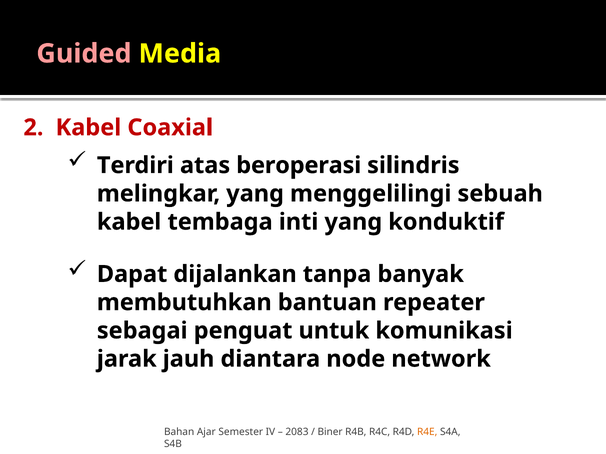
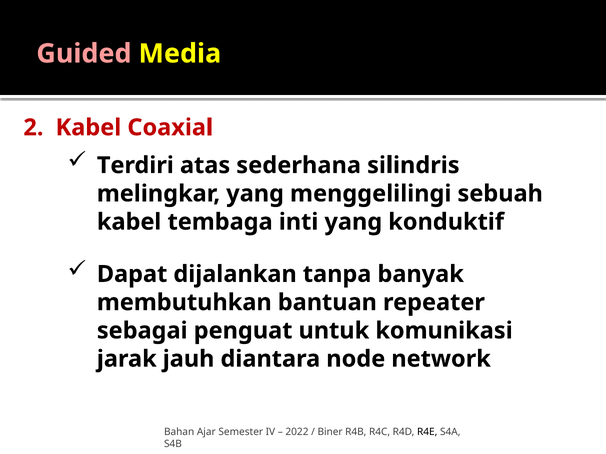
beroperasi: beroperasi -> sederhana (299, 166)
2083: 2083 -> 2022 (297, 432)
R4E colour: orange -> black (427, 432)
